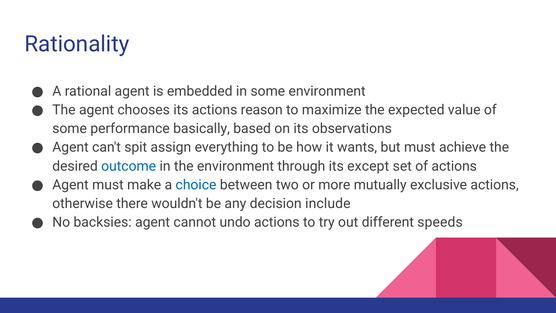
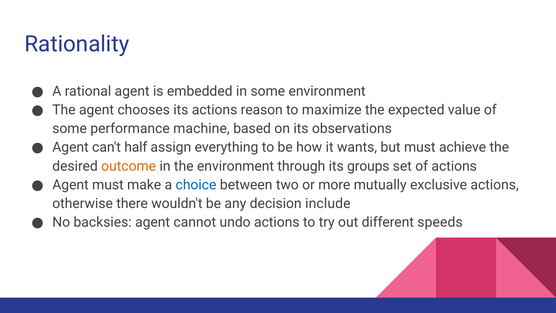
basically: basically -> machine (201, 129)
spit: spit -> half (136, 147)
outcome colour: blue -> orange (129, 166)
except: except -> groups (368, 166)
